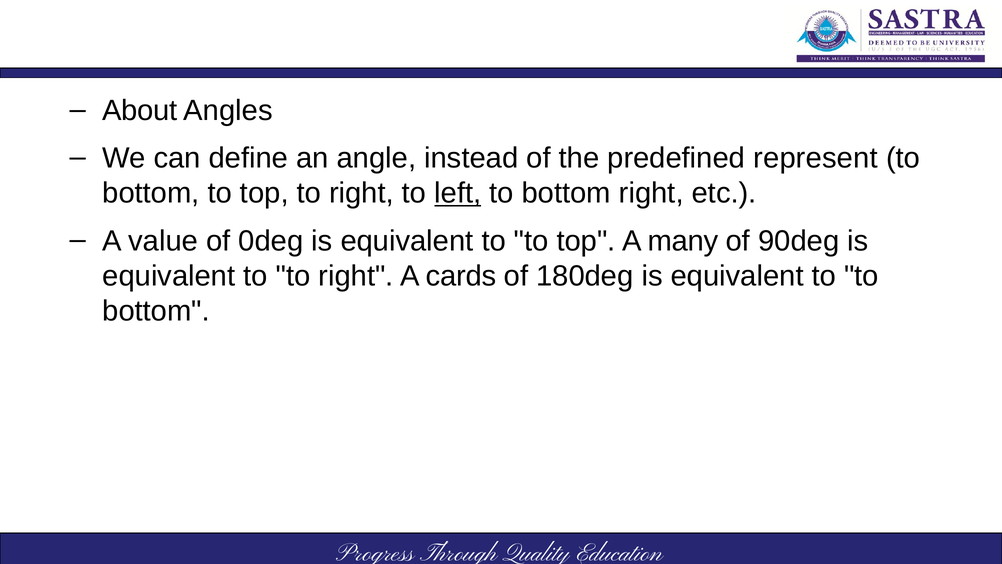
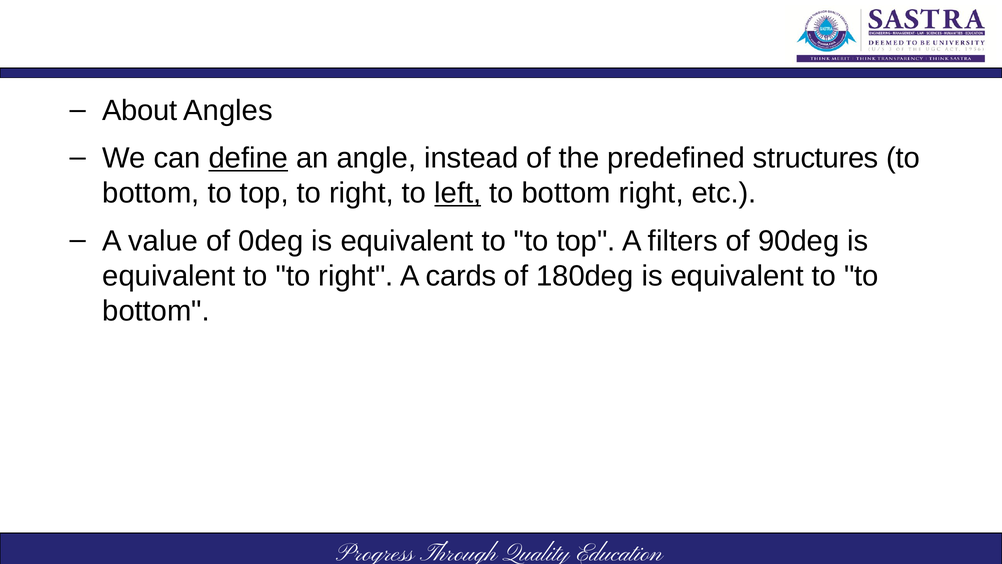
define underline: none -> present (248, 158)
represent: represent -> structures (816, 158)
many: many -> filters (683, 241)
